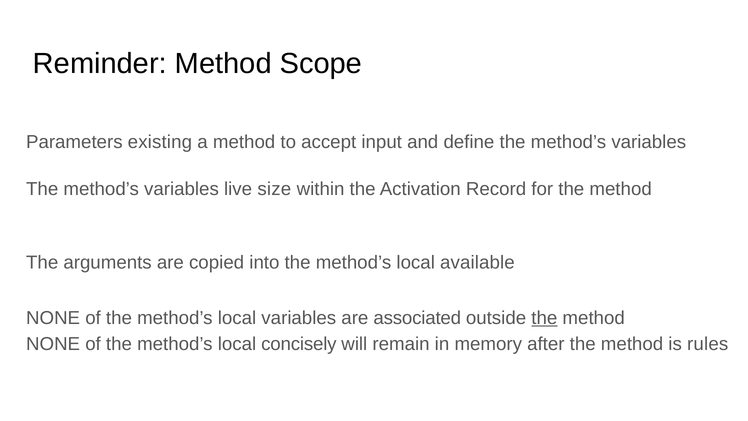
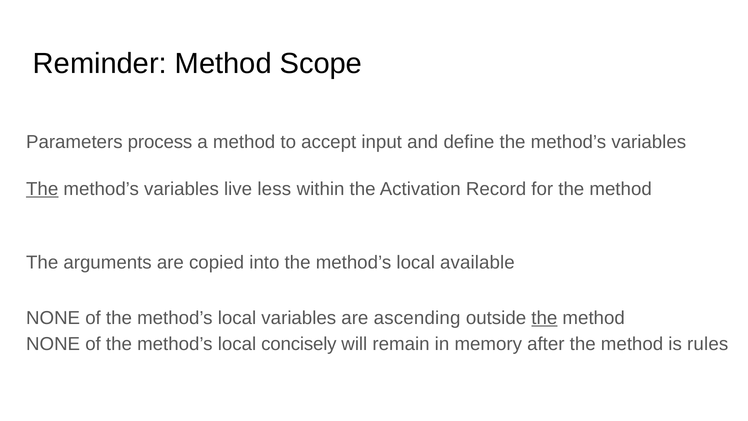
existing: existing -> process (160, 142)
The underline: none -> present (42, 189)
size: size -> less (274, 189)
associated: associated -> ascending (417, 318)
